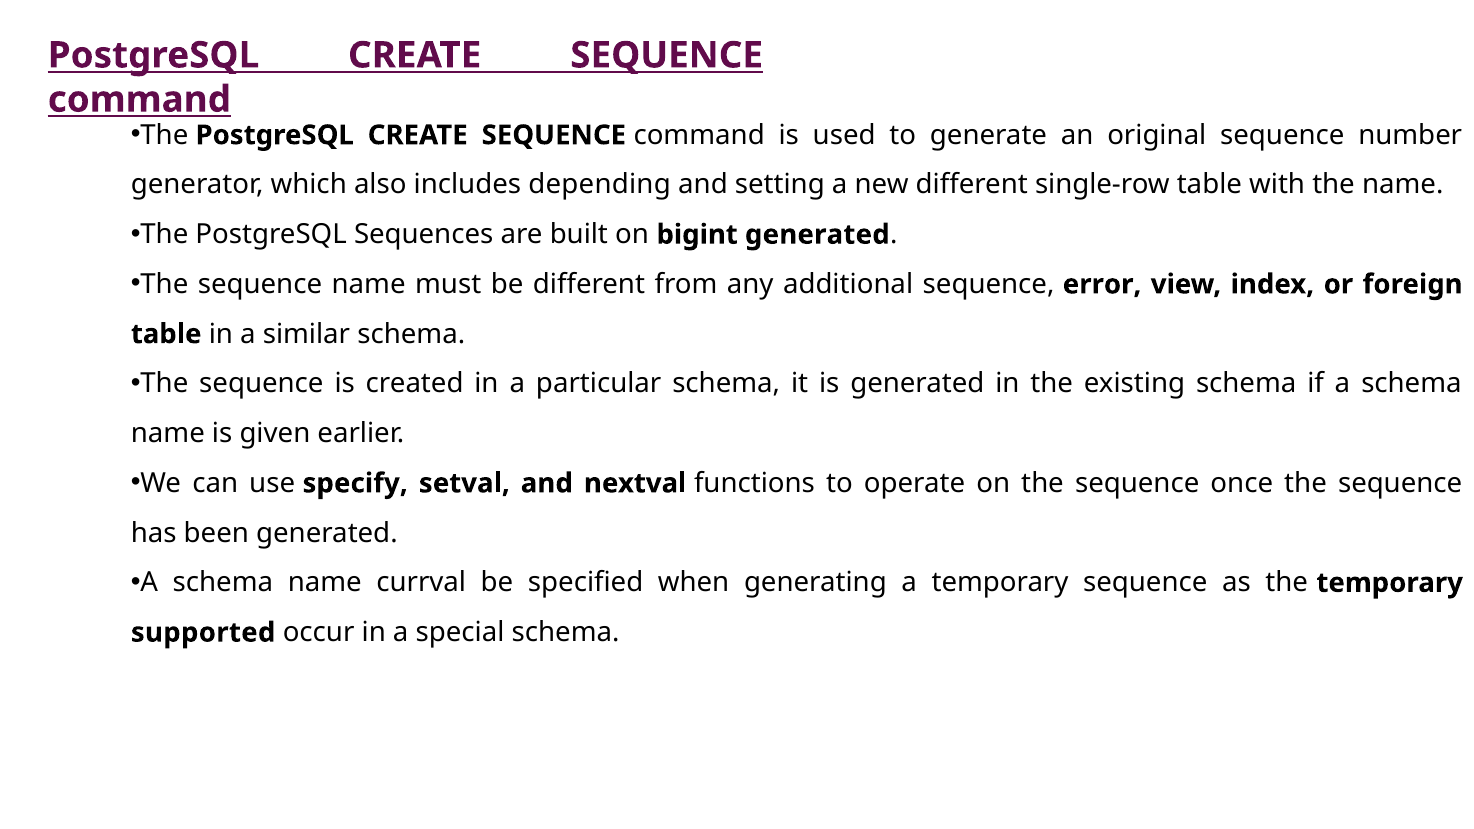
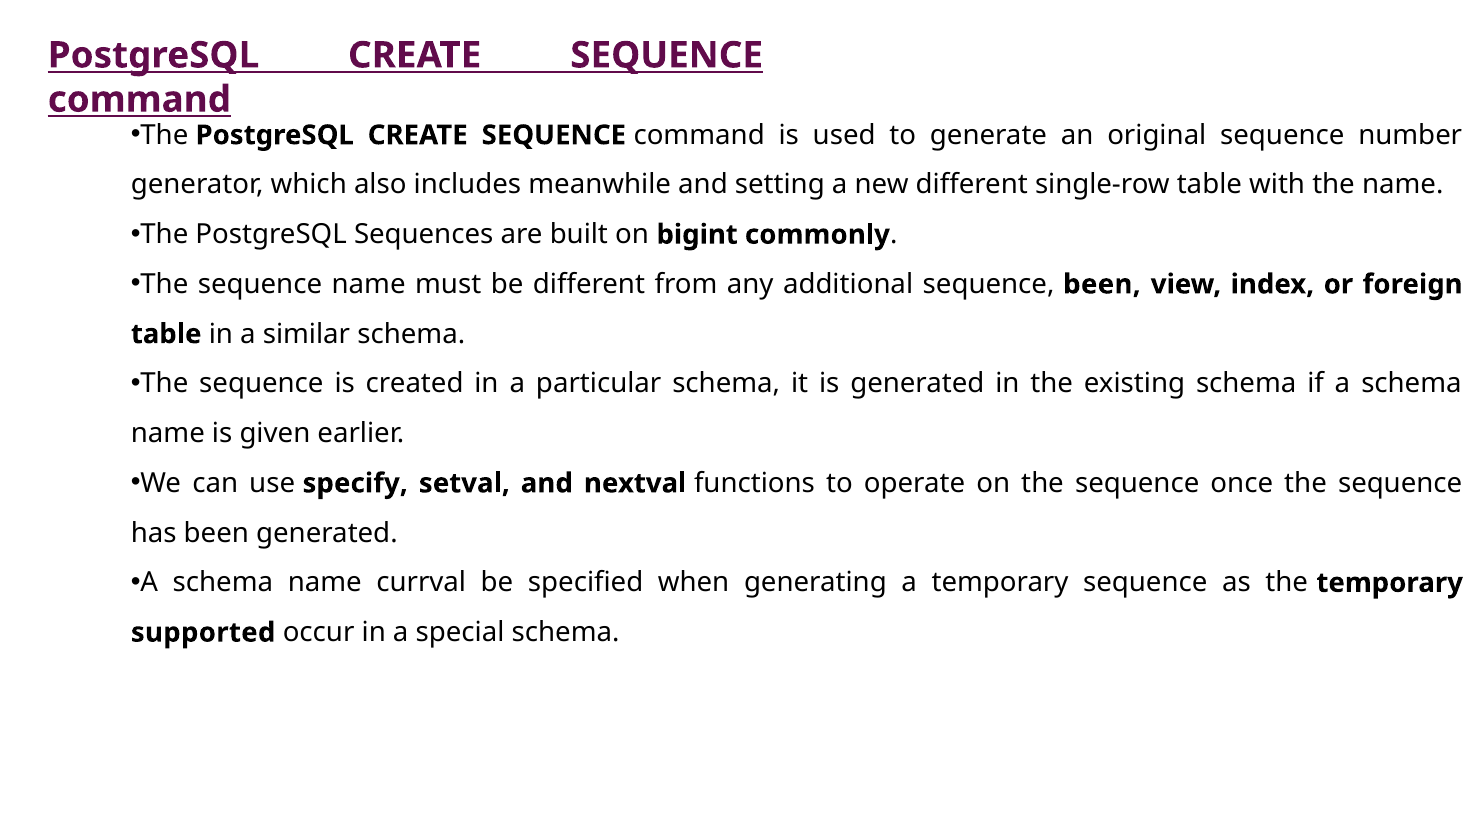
depending: depending -> meanwhile (600, 185)
bigint generated: generated -> commonly (817, 235)
sequence error: error -> been (1102, 284)
